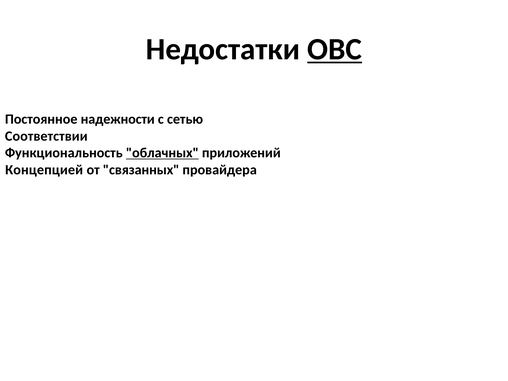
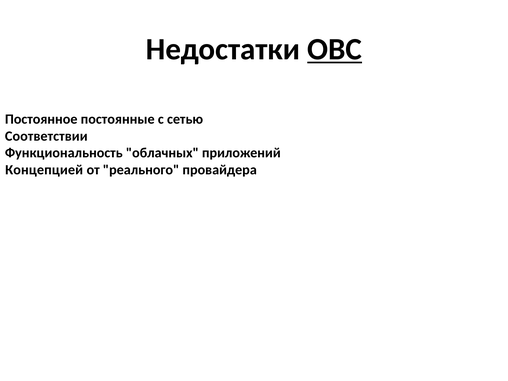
надежности: надежности -> постоянные (118, 119)
облачных underline: present -> none (162, 153)
связанных: связанных -> реального (141, 170)
